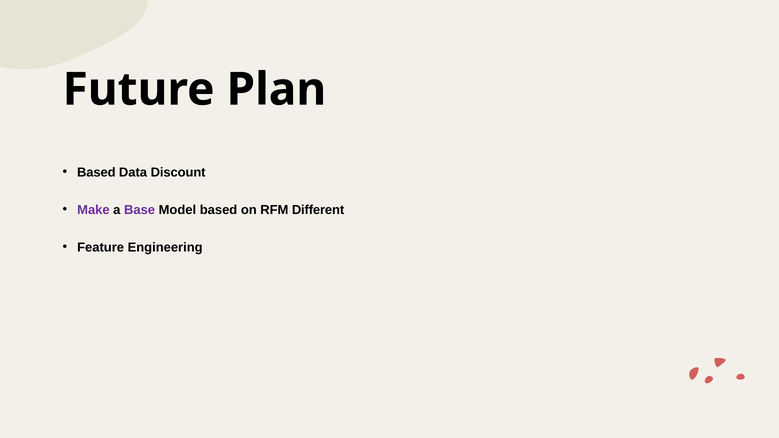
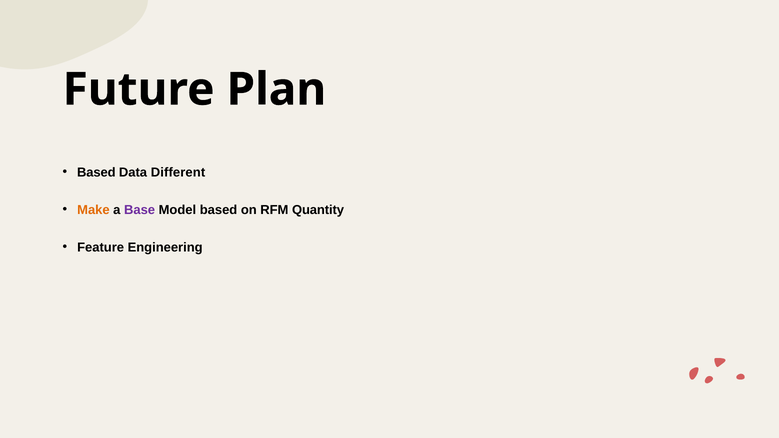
Discount: Discount -> Different (178, 172)
Make colour: purple -> orange (93, 210)
Different: Different -> Quantity (318, 210)
